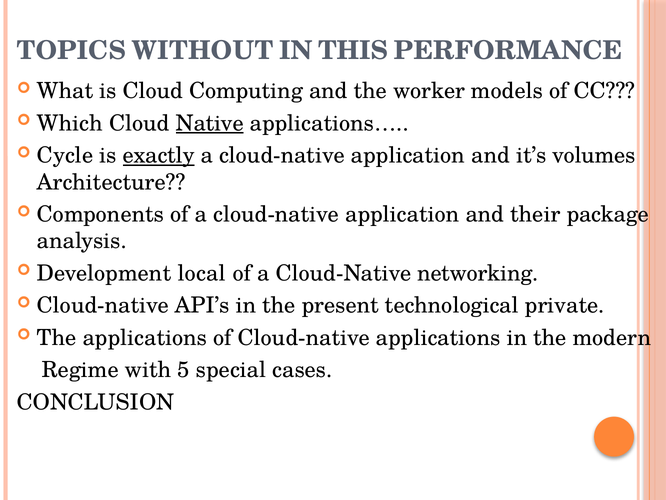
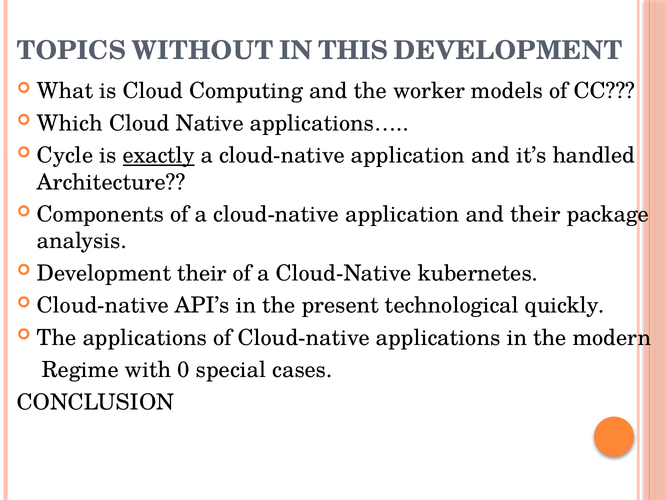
THIS PERFORMANCE: PERFORMANCE -> DEVELOPMENT (508, 51)
Native underline: present -> none (210, 123)
volumes: volumes -> handled (594, 155)
Development local: local -> their (202, 273)
networking: networking -> kubernetes (478, 273)
private: private -> quickly (565, 305)
5: 5 -> 0 (184, 370)
